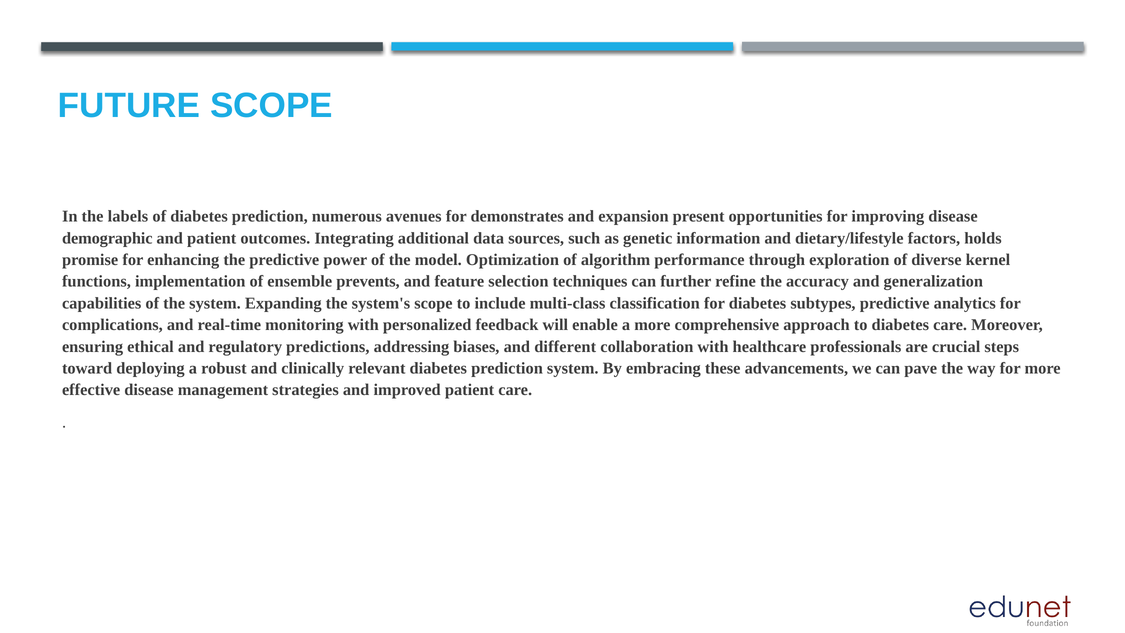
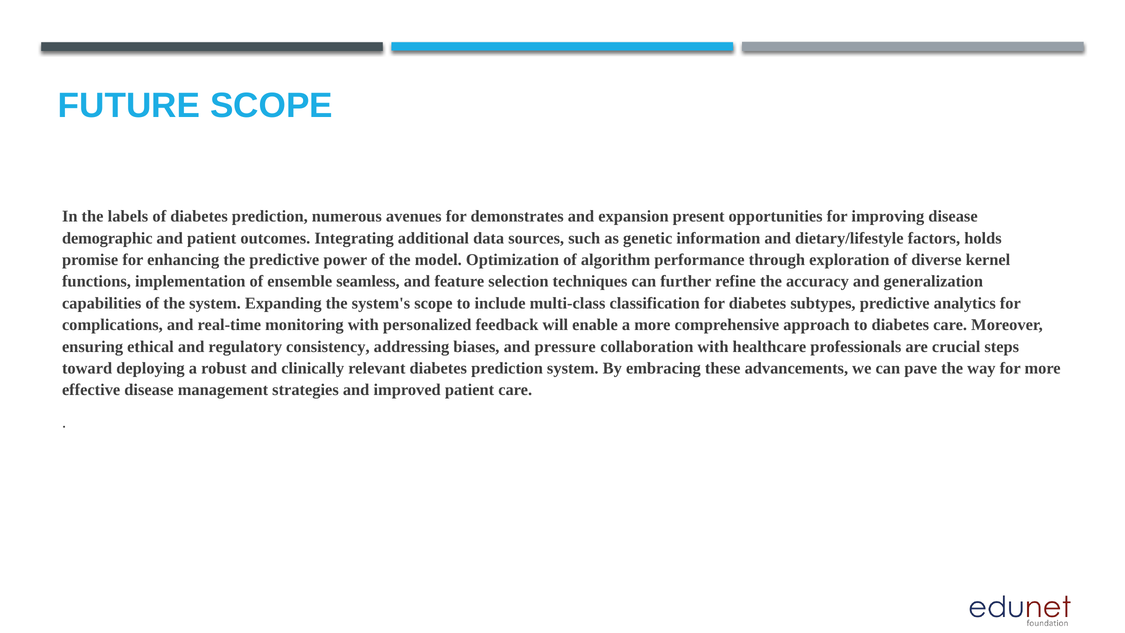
prevents: prevents -> seamless (368, 281)
predictions: predictions -> consistency (328, 347)
different: different -> pressure (565, 347)
